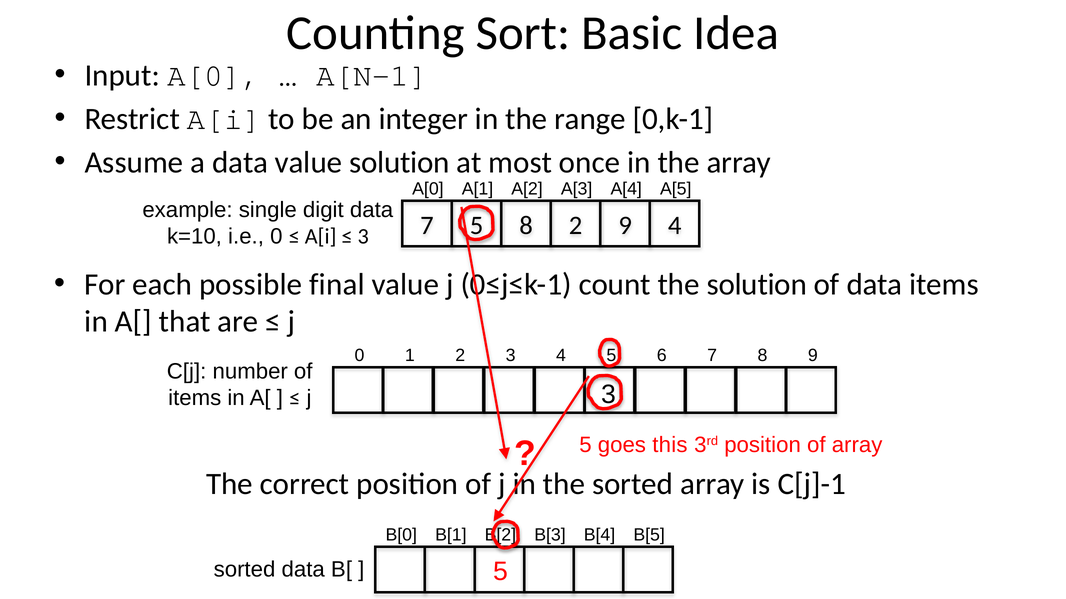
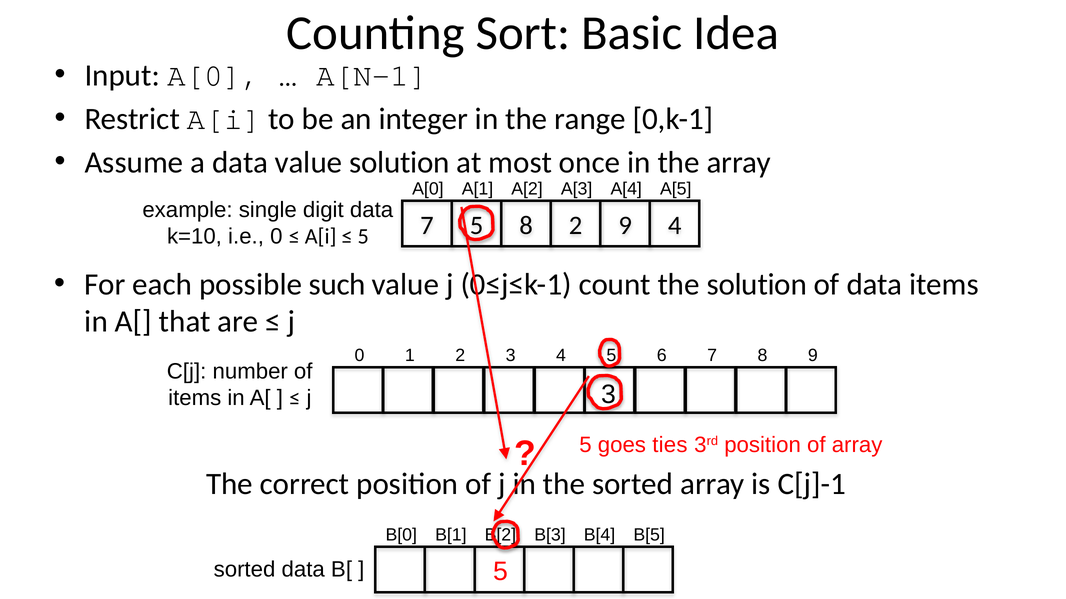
3: 3 -> 5 (363, 237)
final: final -> such (337, 285)
this: this -> ties (670, 445)
